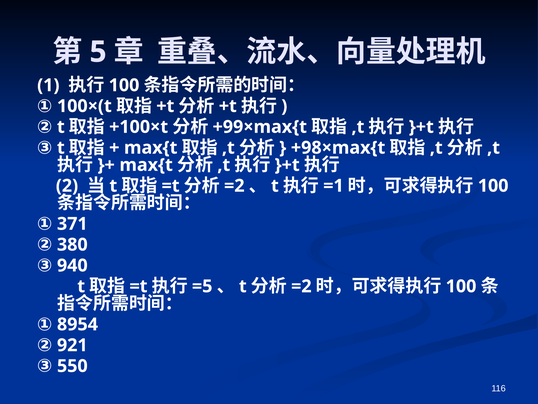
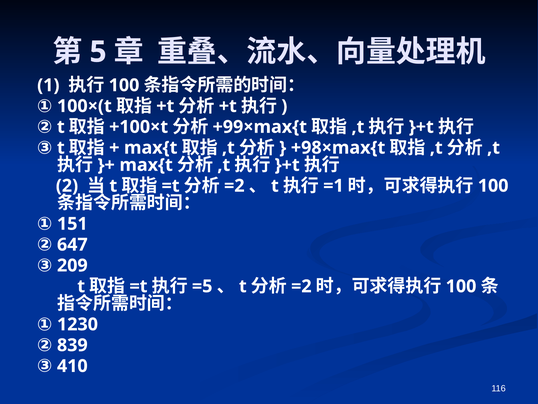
371: 371 -> 151 (72, 224)
380: 380 -> 647 (72, 244)
940: 940 -> 209 (72, 265)
8954: 8954 -> 1230 (77, 324)
921: 921 -> 839 (72, 345)
550: 550 -> 410 (72, 366)
